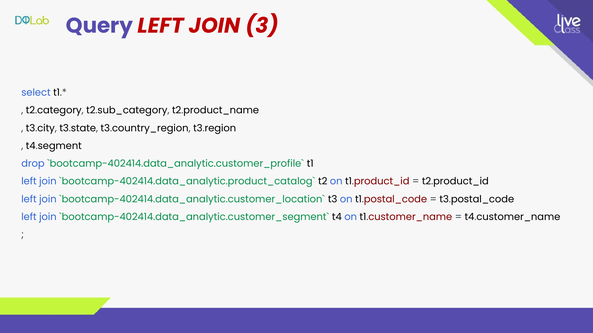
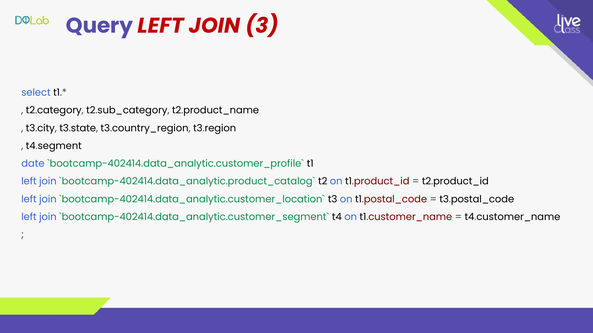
drop: drop -> date (33, 164)
